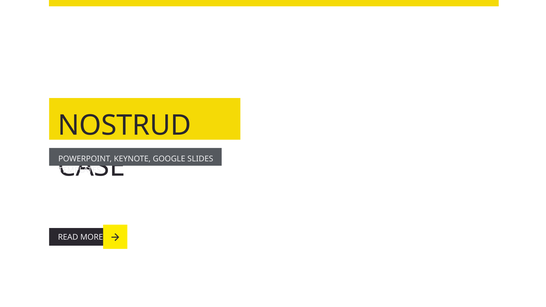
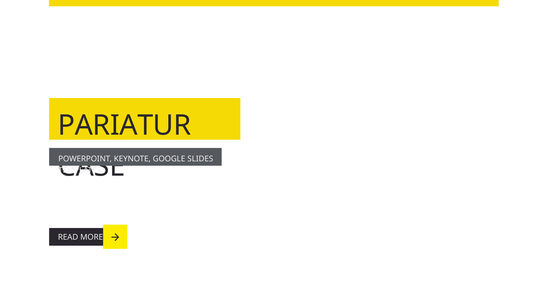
NOSTRUD: NOSTRUD -> PARIATUR (124, 125)
